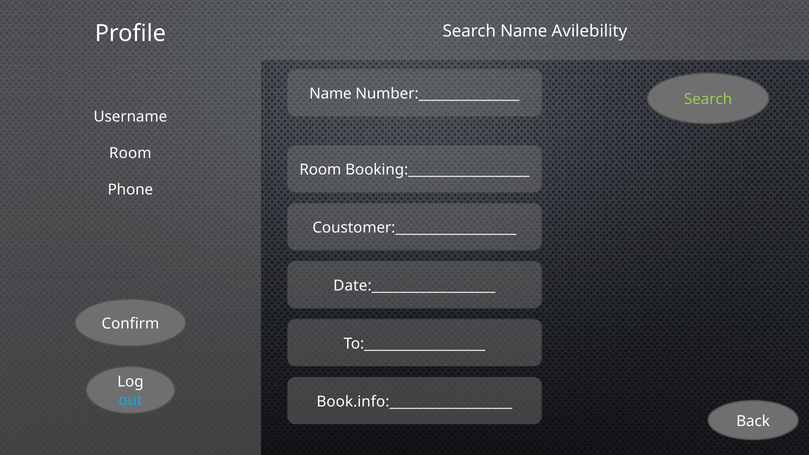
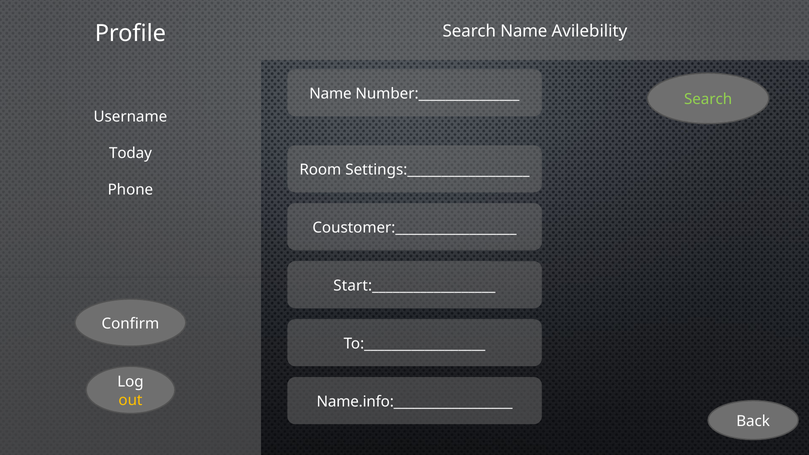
Room: Room -> Today (130, 153)
Booking:__________________: Booking:__________________ -> Settings:__________________ (437, 170)
Date:__________________: Date:__________________ -> Start:__________________ (414, 286)
out colour: light blue -> yellow (130, 400)
Book.info:__________________: Book.info:__________________ -> Name.info:__________________ (415, 402)
